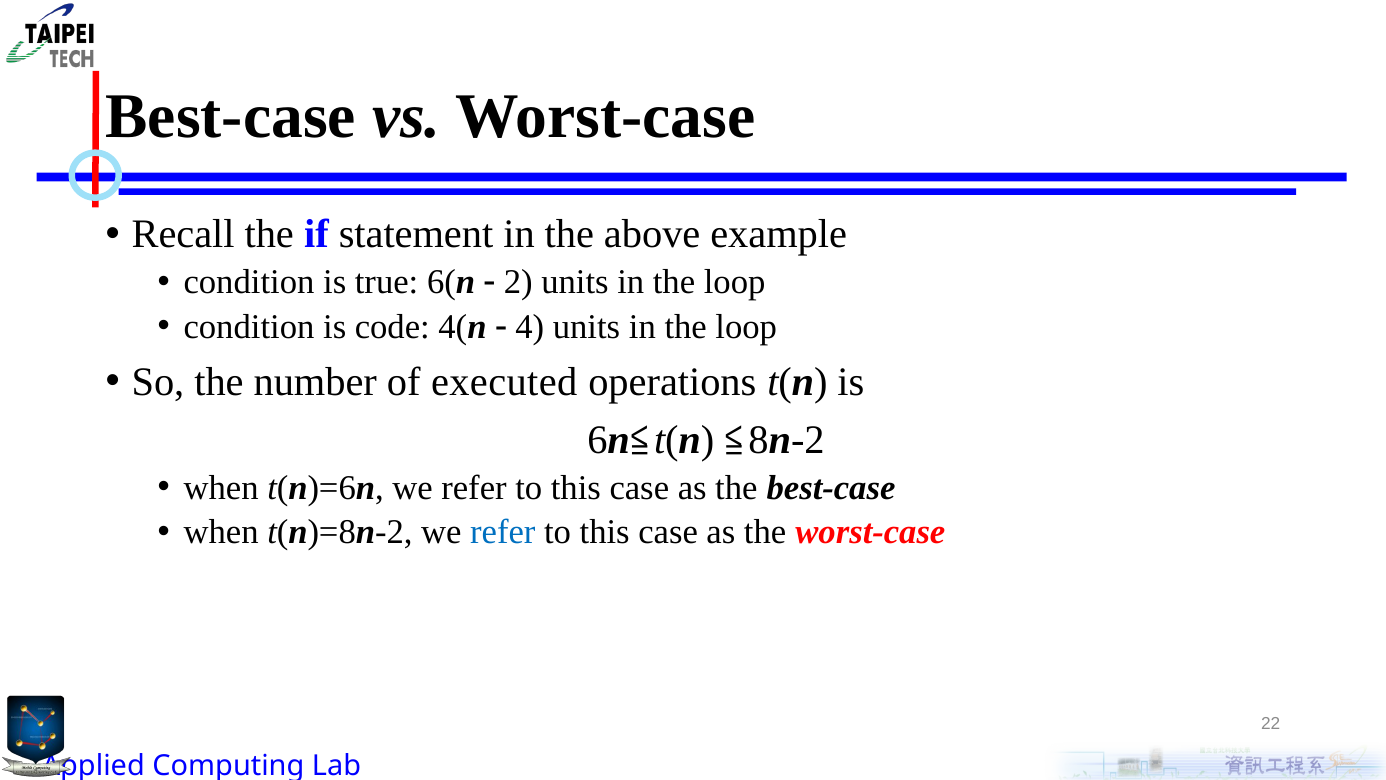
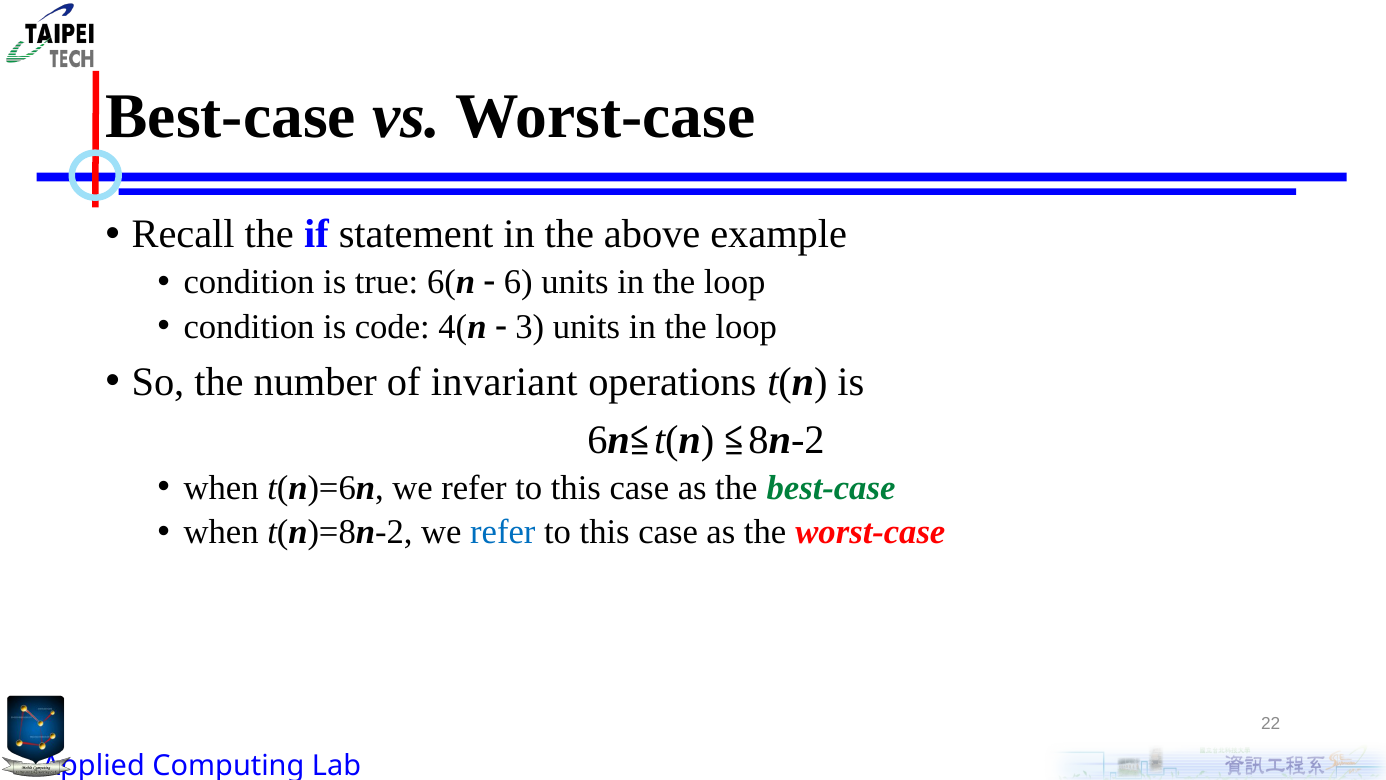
2: 2 -> 6 (518, 282)
4: 4 -> 3 (530, 327)
executed: executed -> invariant (504, 382)
best-case colour: black -> green (831, 488)
